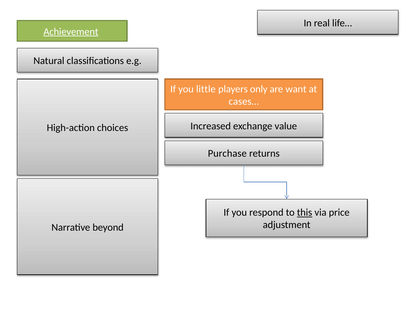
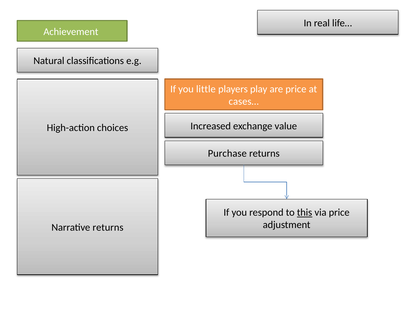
Achievement underline: present -> none (71, 32)
only: only -> play (259, 89)
are want: want -> price (296, 89)
Narrative beyond: beyond -> returns (108, 227)
